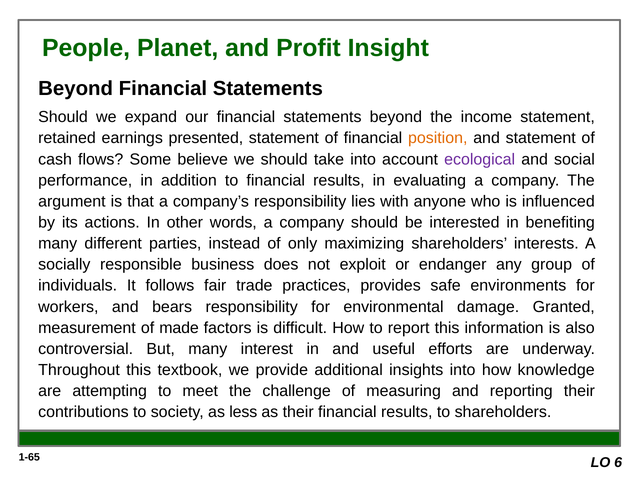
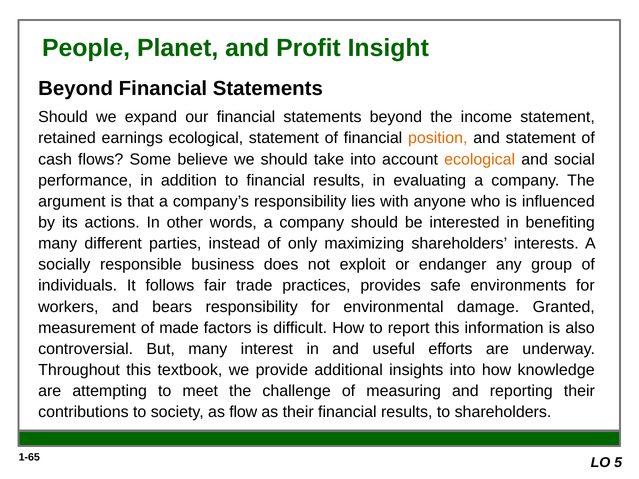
earnings presented: presented -> ecological (206, 138)
ecological colour: purple -> orange (480, 159)
less: less -> flow (243, 412)
6: 6 -> 5 (618, 463)
